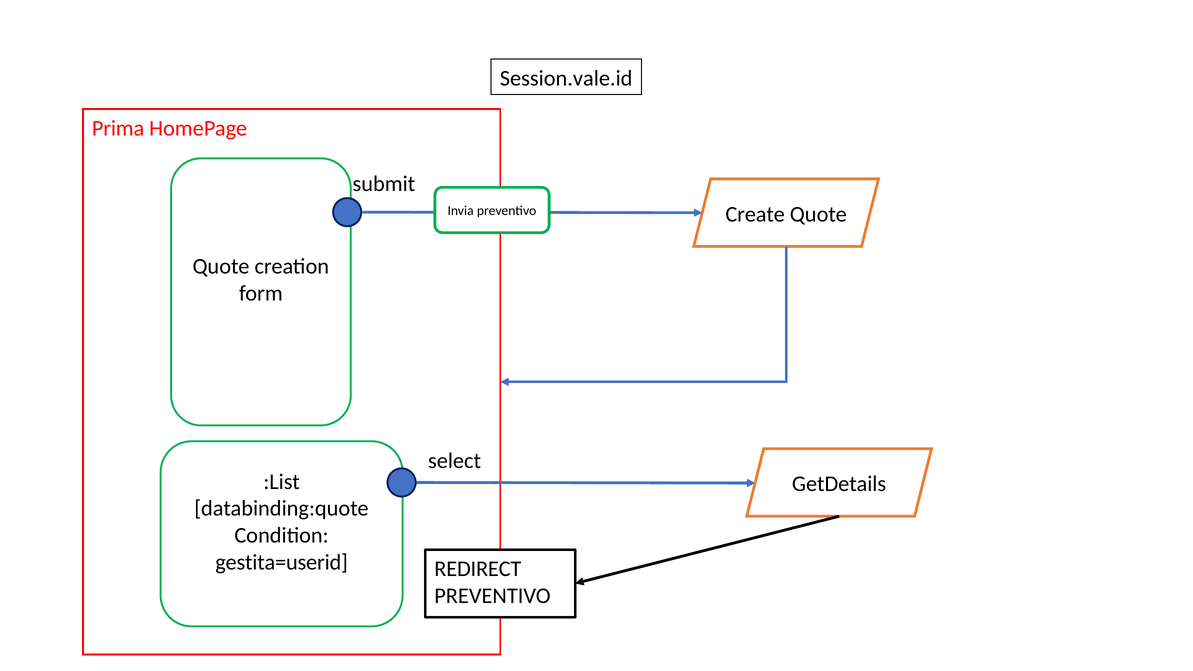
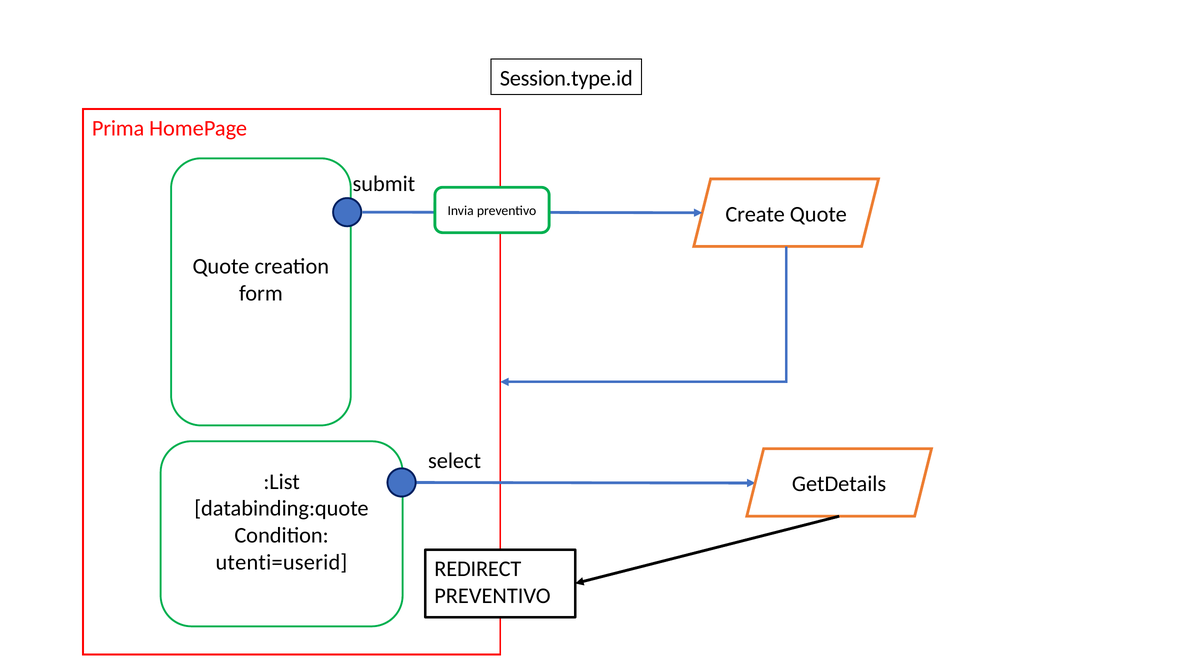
Session.vale.id: Session.vale.id -> Session.type.id (566, 78)
gestita=userid: gestita=userid -> utenti=userid (281, 562)
